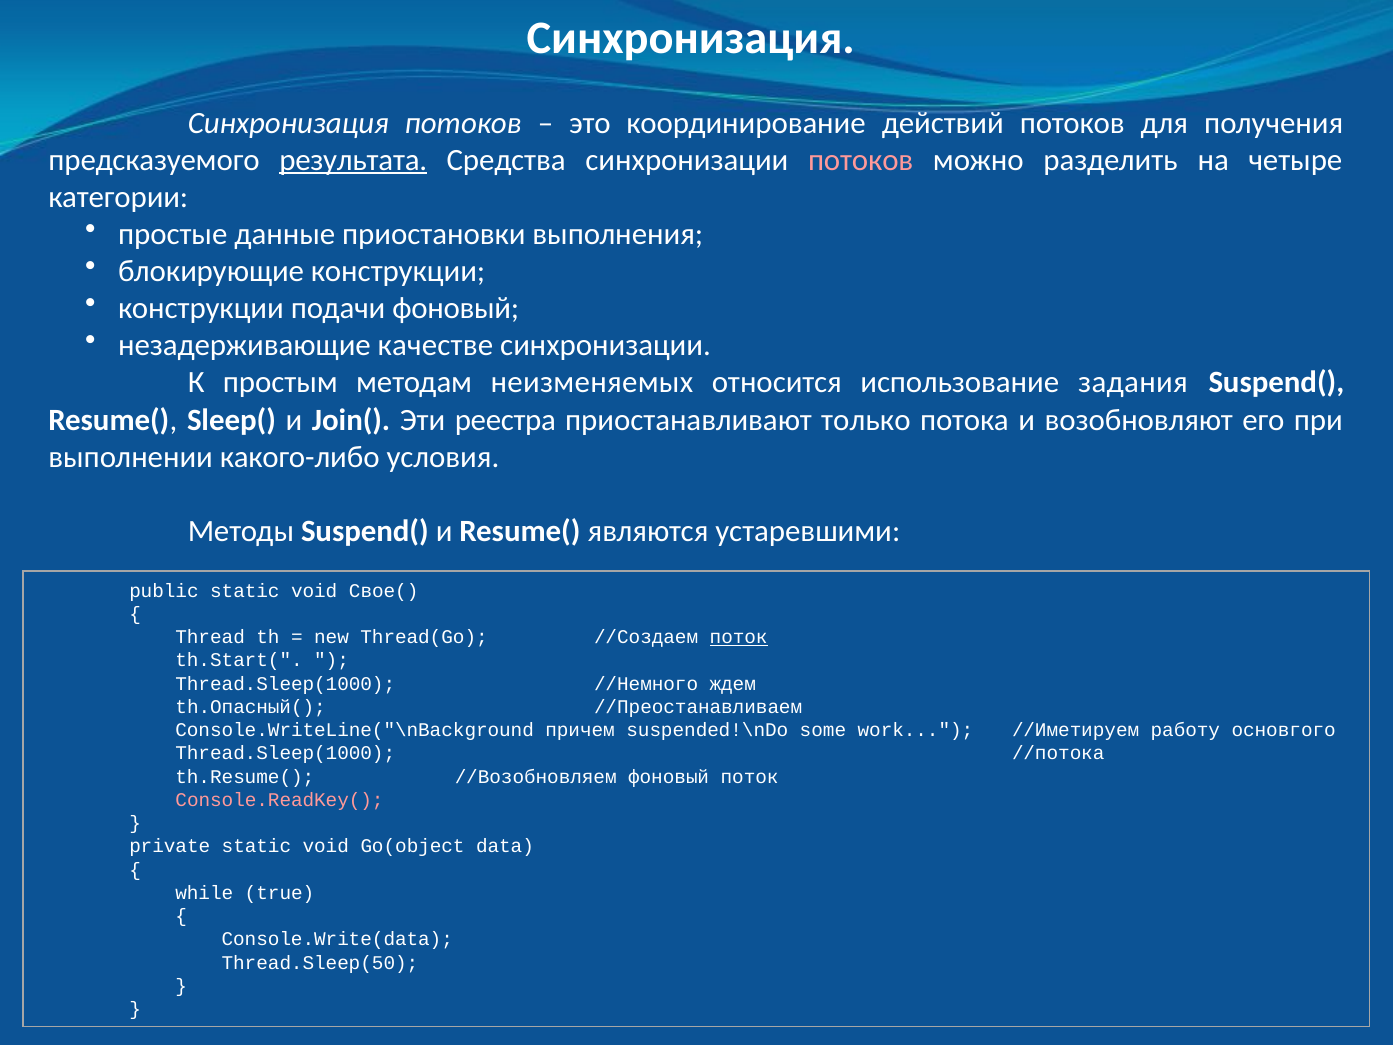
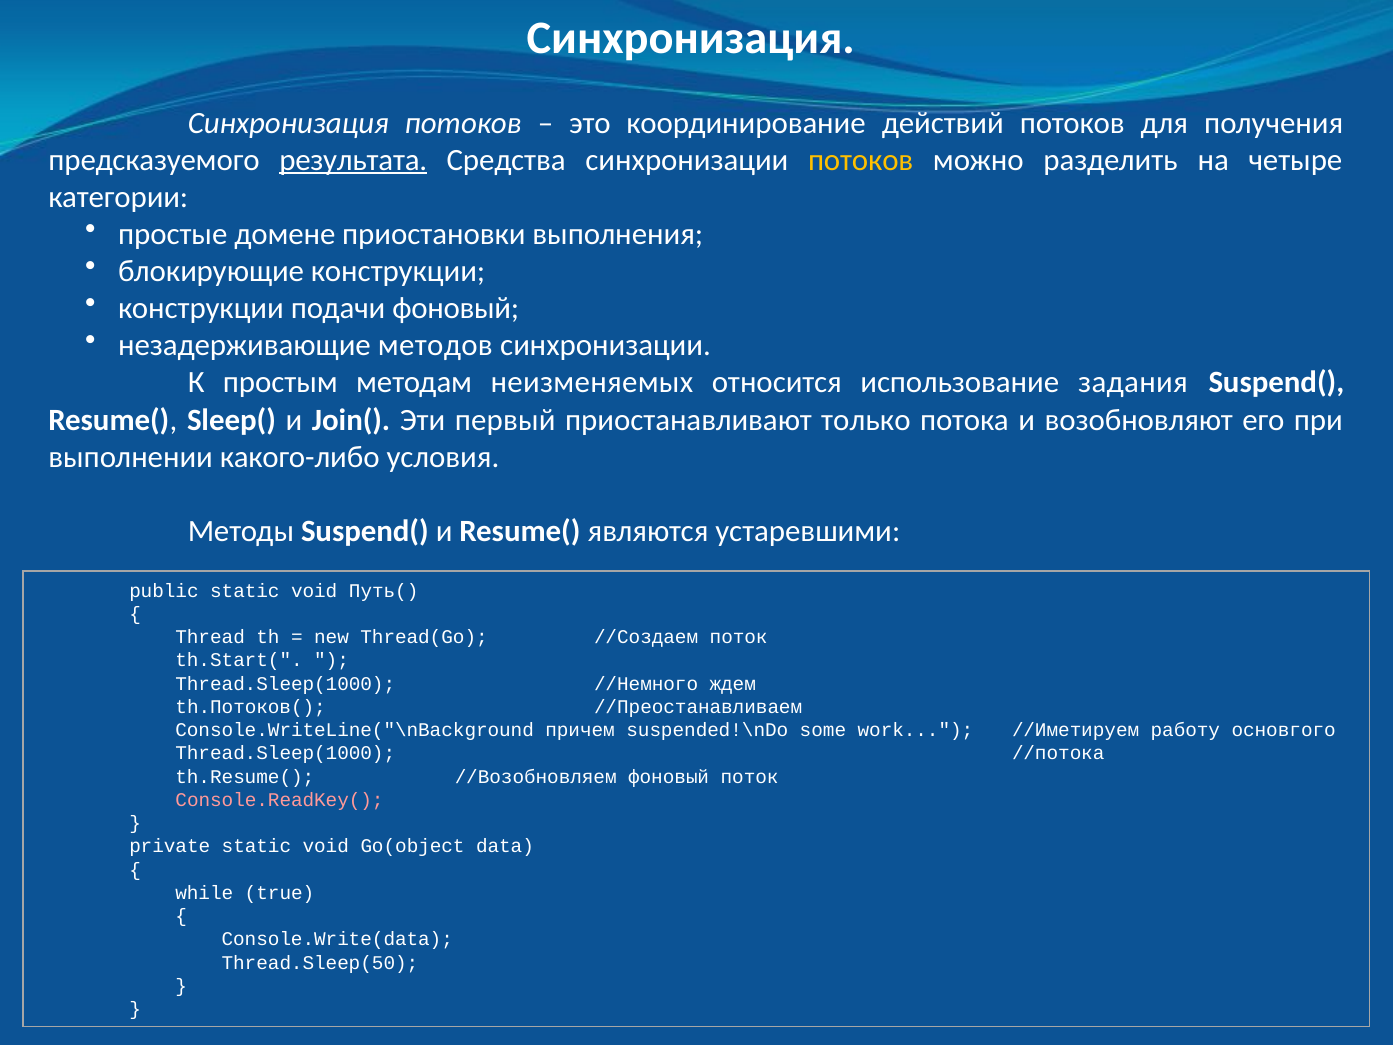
потоков colour: pink -> yellow (861, 160)
данные: данные -> домене (285, 234)
качестве: качестве -> методов (435, 346)
реестра: реестра -> первый (505, 420)
Свое(: Свое( -> Путь( (384, 591)
поток underline: present -> none (739, 637)
th.Опасный(: th.Опасный( -> th.Потоков( (251, 707)
